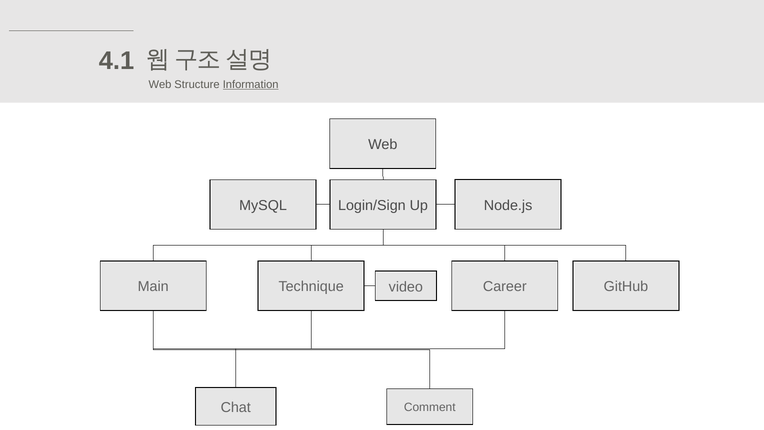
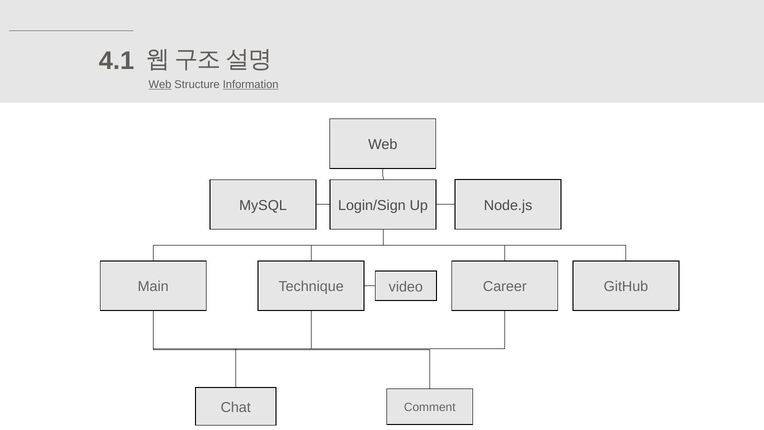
Web underline: none -> present (160, 84)
